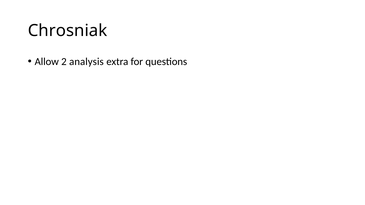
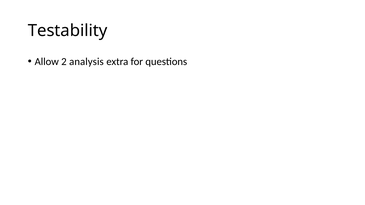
Chrosniak: Chrosniak -> Testability (68, 31)
